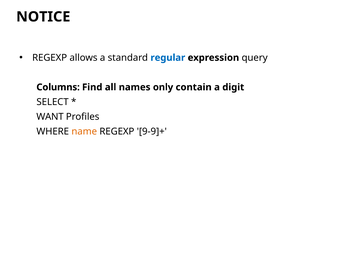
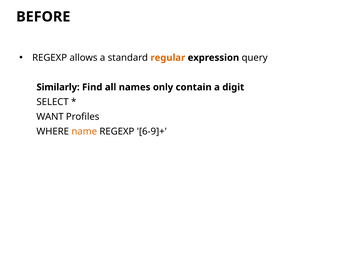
NOTICE: NOTICE -> BEFORE (43, 17)
regular colour: blue -> orange (168, 58)
Columns: Columns -> Similarly (58, 87)
9-9]+: 9-9]+ -> 6-9]+ (152, 132)
